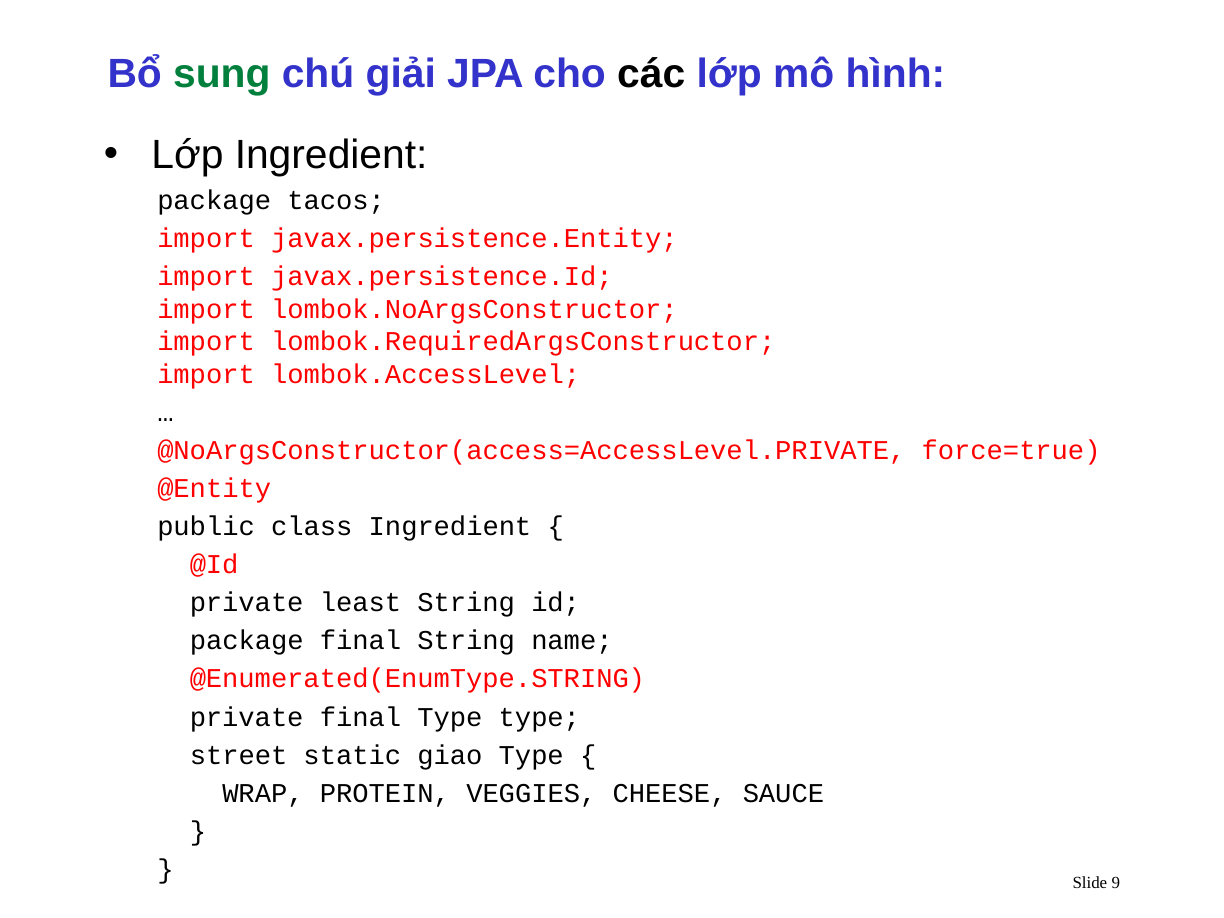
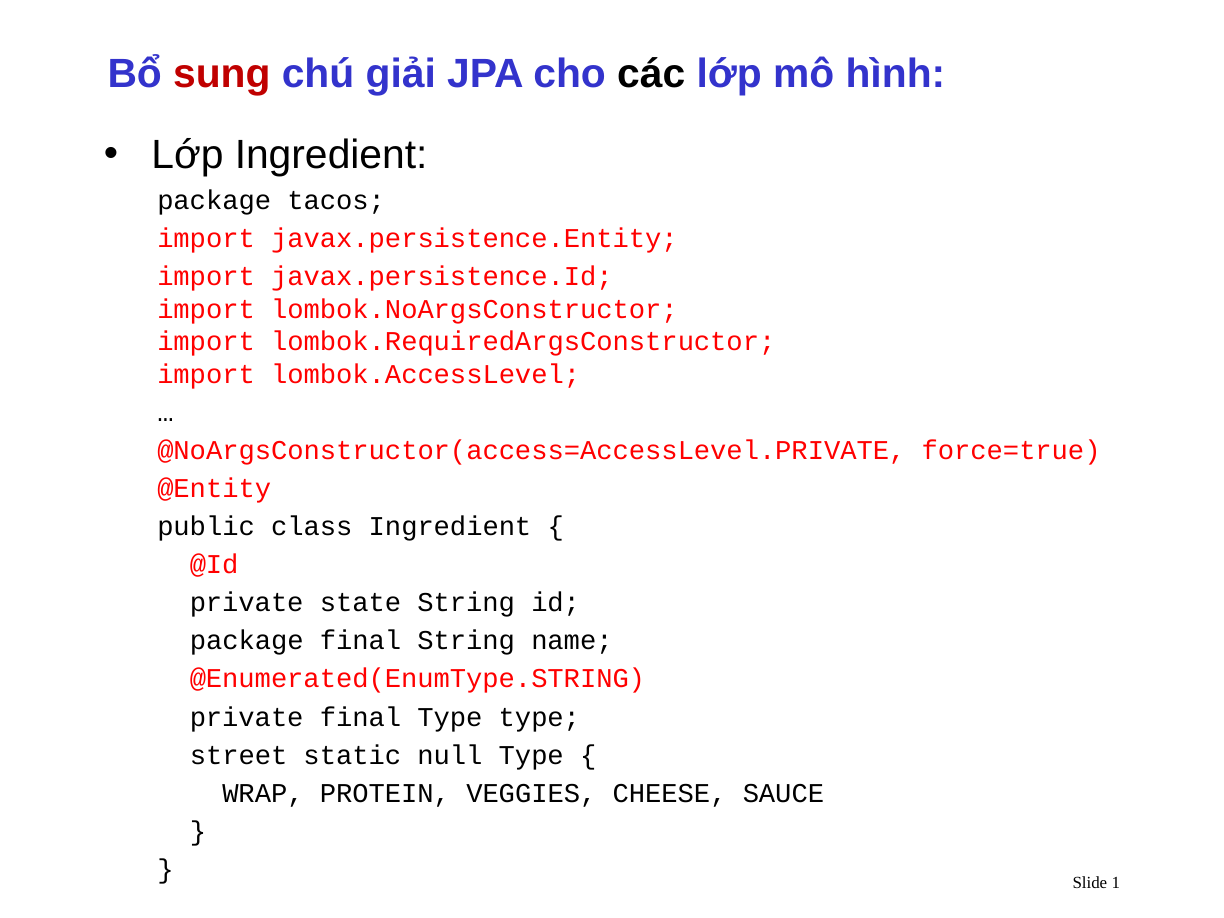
sung colour: green -> red (222, 74)
least: least -> state (360, 603)
giao: giao -> null (450, 755)
9: 9 -> 1 (1116, 882)
